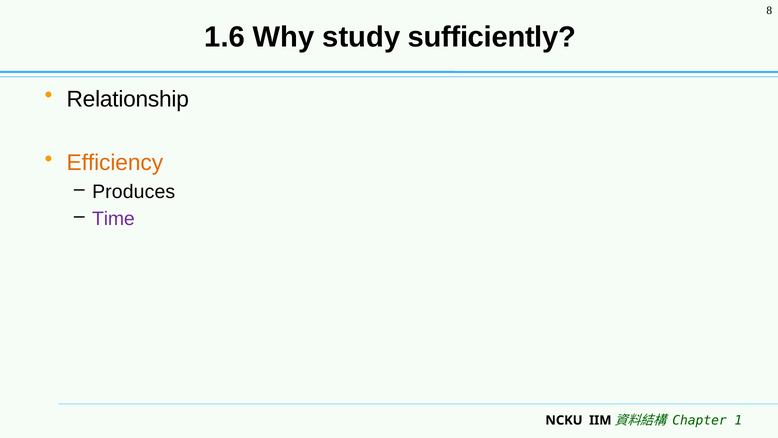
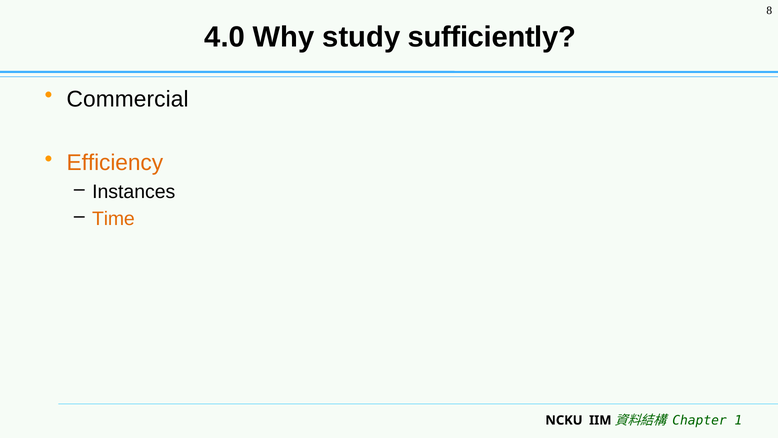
1.6: 1.6 -> 4.0 (225, 37)
Relationship: Relationship -> Commercial (128, 99)
Produces: Produces -> Instances (134, 192)
Time colour: purple -> orange (113, 219)
